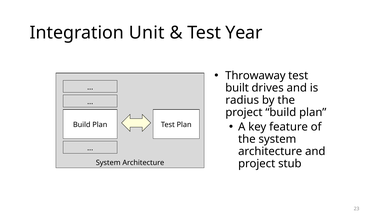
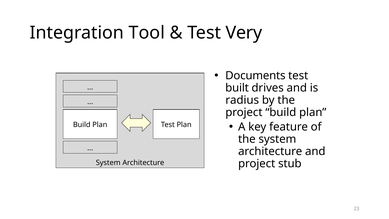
Unit: Unit -> Tool (147, 33)
Year: Year -> Very (244, 33)
Throwaway: Throwaway -> Documents (255, 76)
